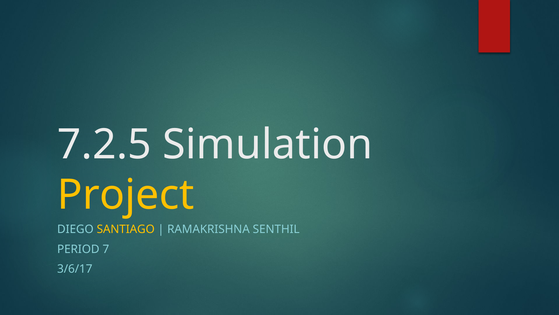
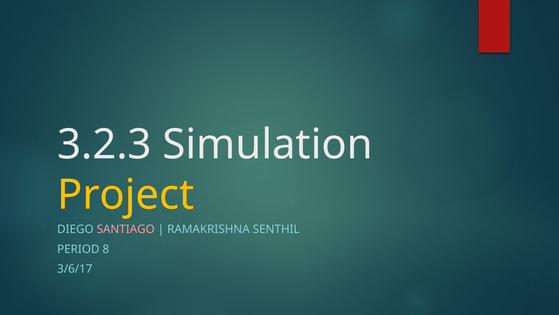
7.2.5: 7.2.5 -> 3.2.3 (104, 144)
SANTIAGO colour: yellow -> pink (126, 229)
7: 7 -> 8 (106, 249)
